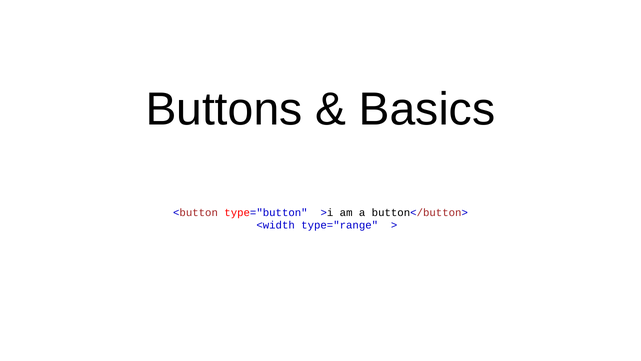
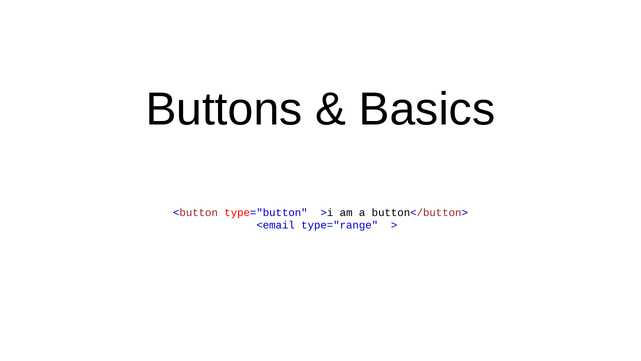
<width: <width -> <email (276, 225)
